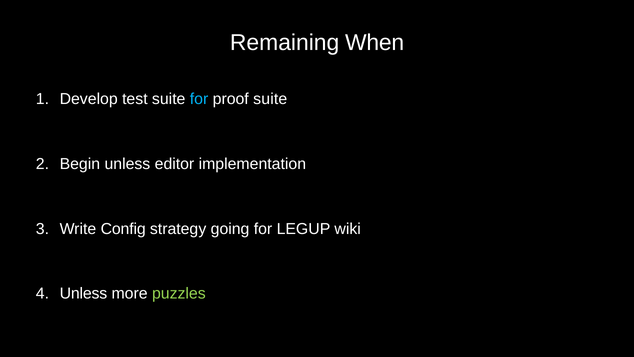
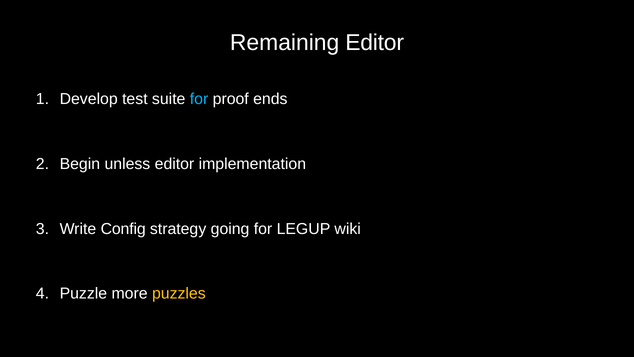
Remaining When: When -> Editor (375, 43)
proof suite: suite -> ends (270, 99)
Unless: Unless -> Puzzle (83, 293)
puzzles colour: light green -> yellow (179, 293)
